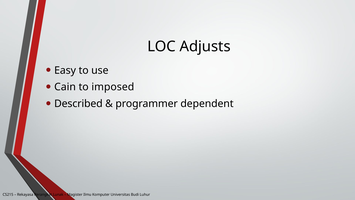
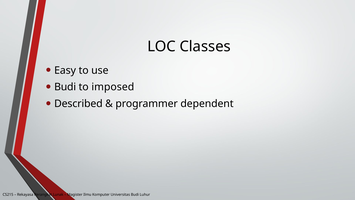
Adjusts: Adjusts -> Classes (205, 47)
Cain: Cain -> Budi (65, 87)
